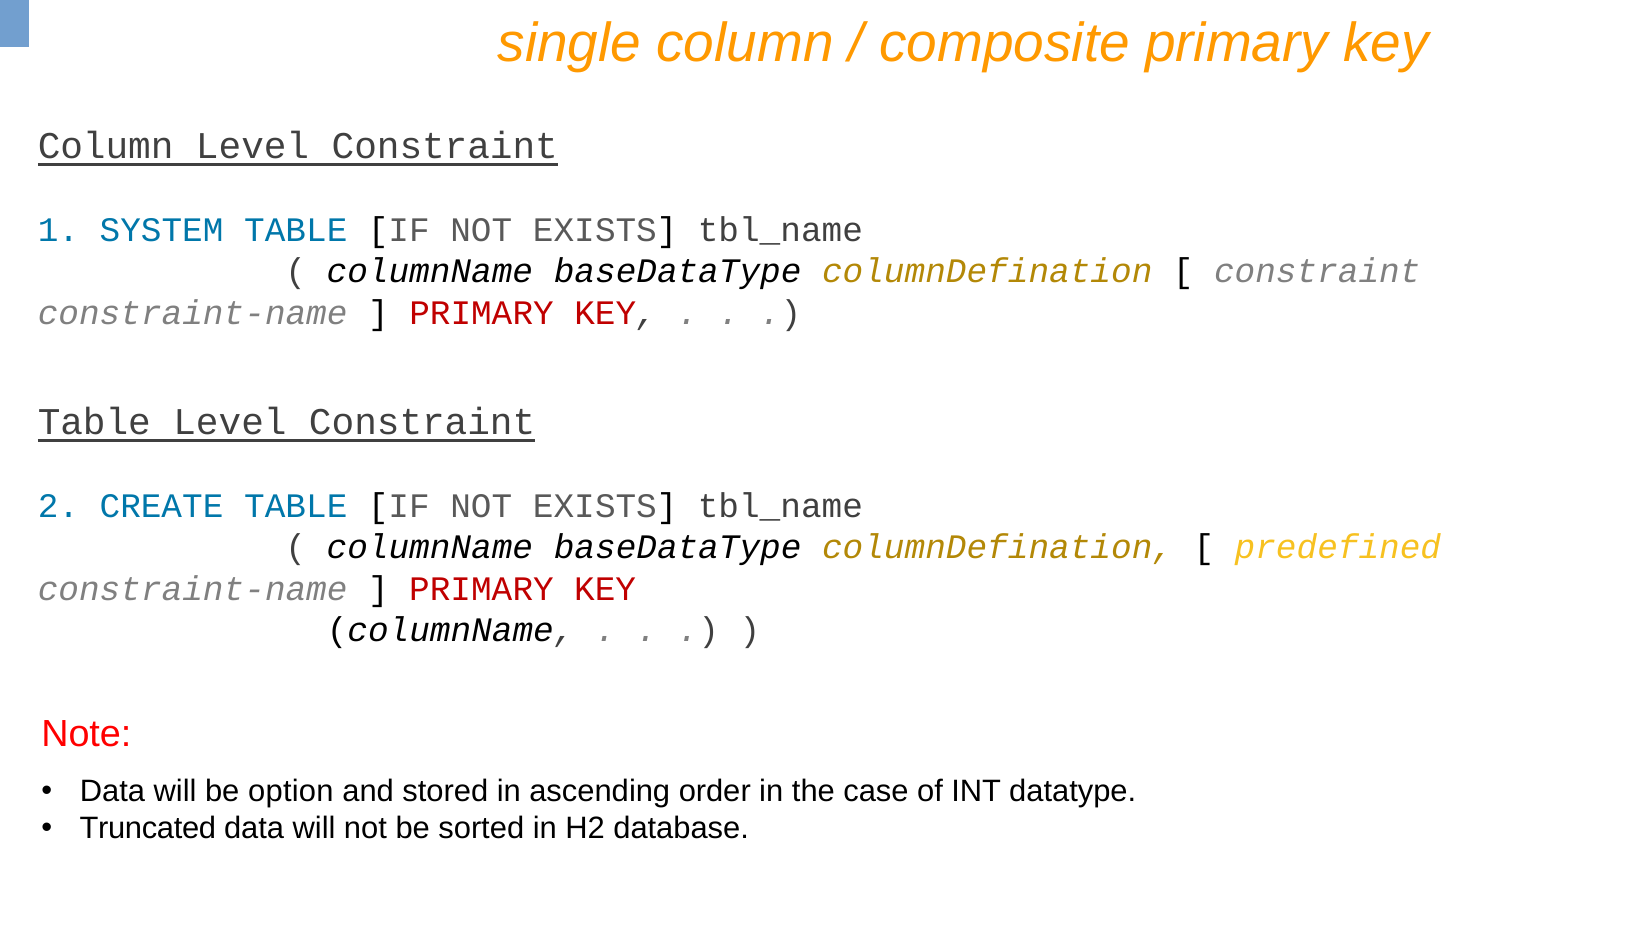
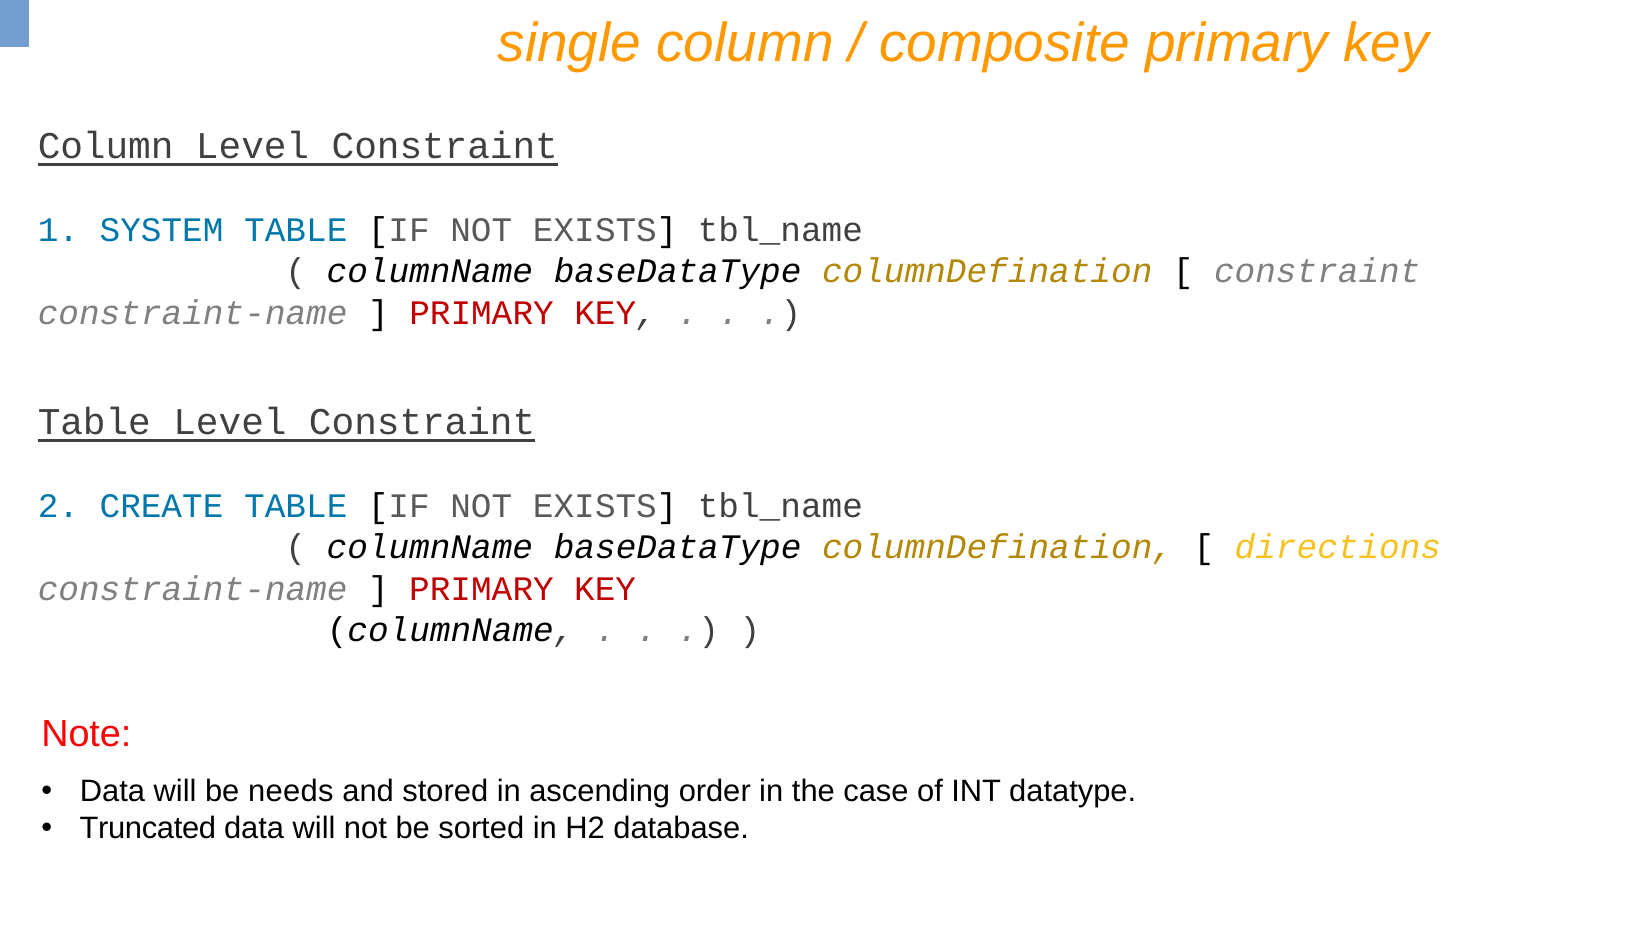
predefined: predefined -> directions (1338, 548)
option: option -> needs (291, 792)
